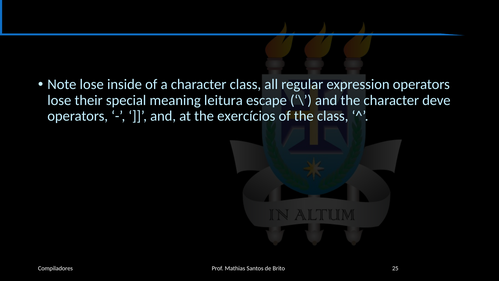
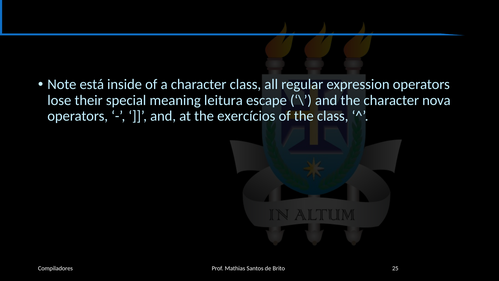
Note lose: lose -> está (92, 84)
deve: deve -> nova (436, 100)
